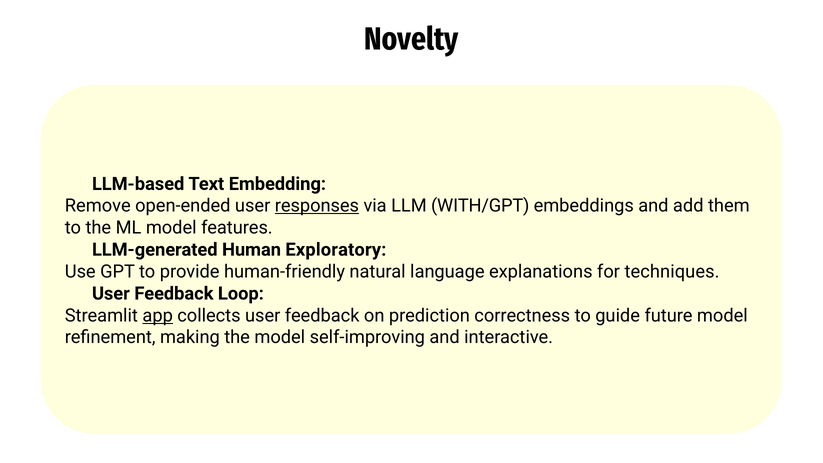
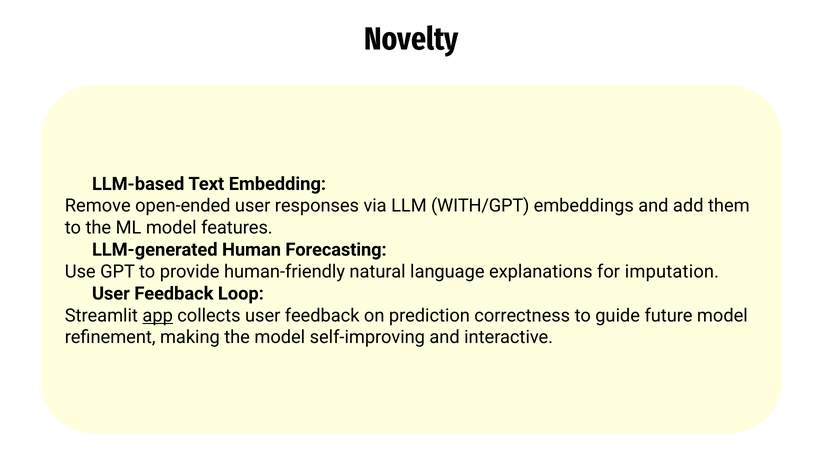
responses underline: present -> none (317, 206)
Exploratory: Exploratory -> Forecasting (336, 250)
techniques: techniques -> imputation (672, 272)
